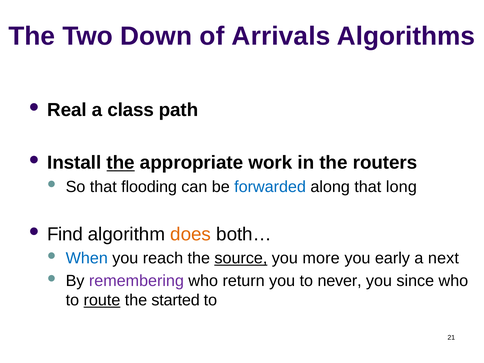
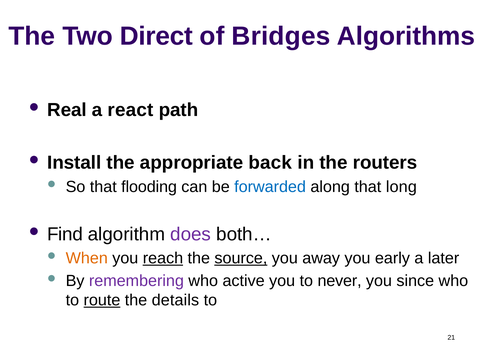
Down: Down -> Direct (156, 36)
Arrivals: Arrivals -> Bridges (281, 36)
class: class -> react (130, 110)
the underline: present -> none (121, 163)
work: work -> back (270, 163)
does colour: orange -> purple (191, 234)
When colour: blue -> orange (87, 258)
reach underline: none -> present (163, 258)
more: more -> away (321, 258)
next: next -> later (444, 258)
return: return -> active (244, 281)
started: started -> details (175, 300)
